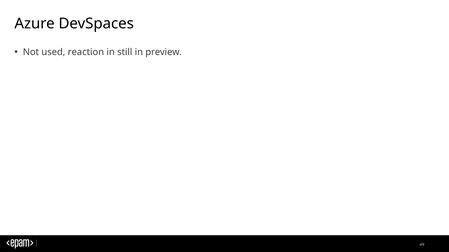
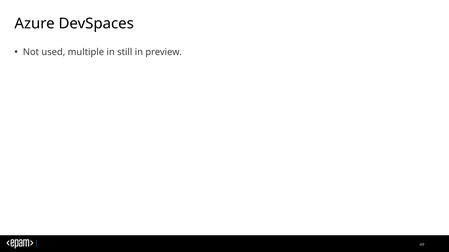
reaction: reaction -> multiple (86, 52)
